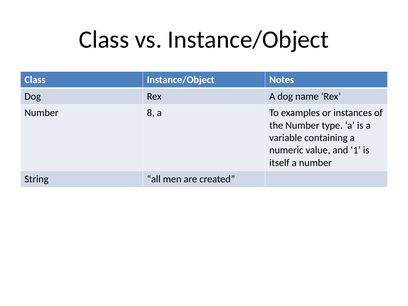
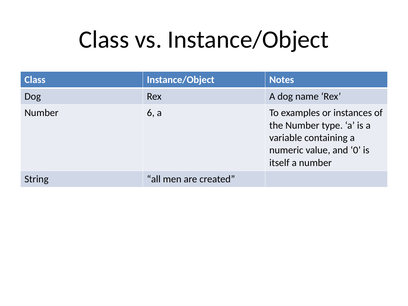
8: 8 -> 6 (151, 113)
1: 1 -> 0 (356, 150)
